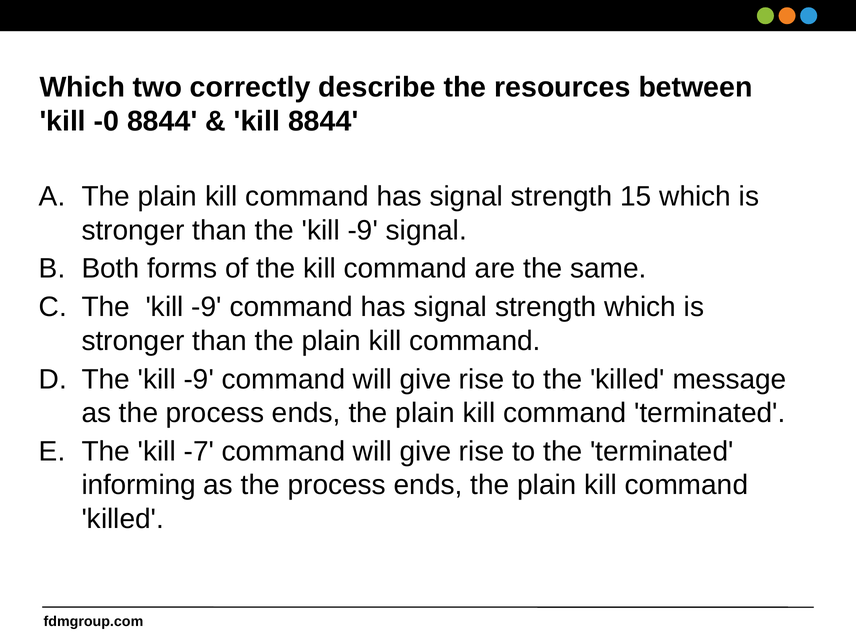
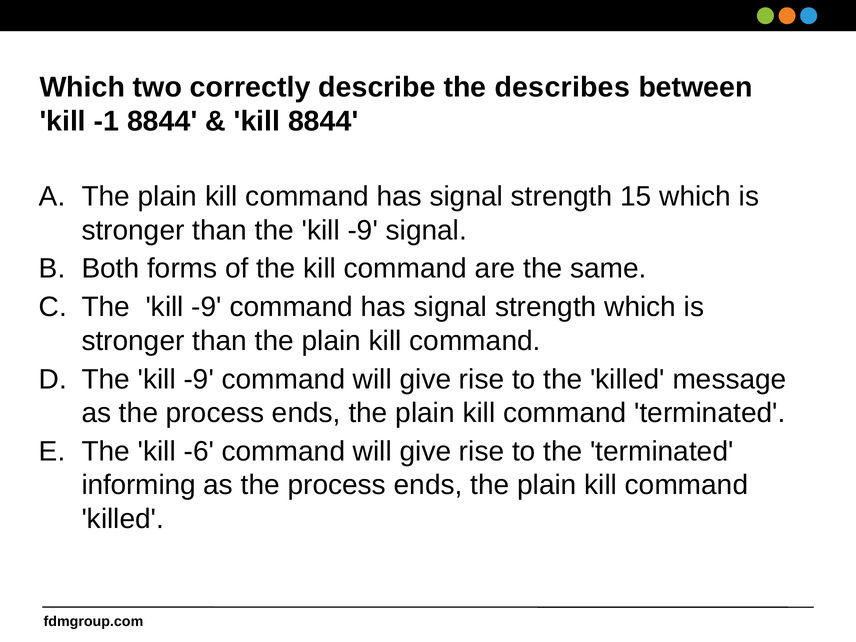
resources: resources -> describes (562, 87)
-0: -0 -> -1 (107, 122)
-7: -7 -> -6 (199, 451)
